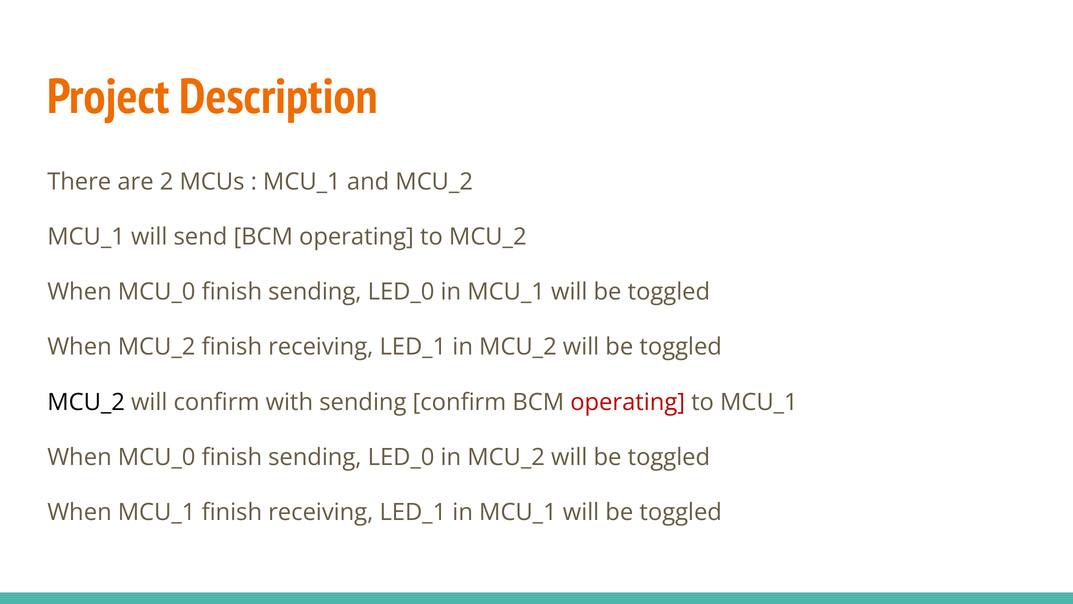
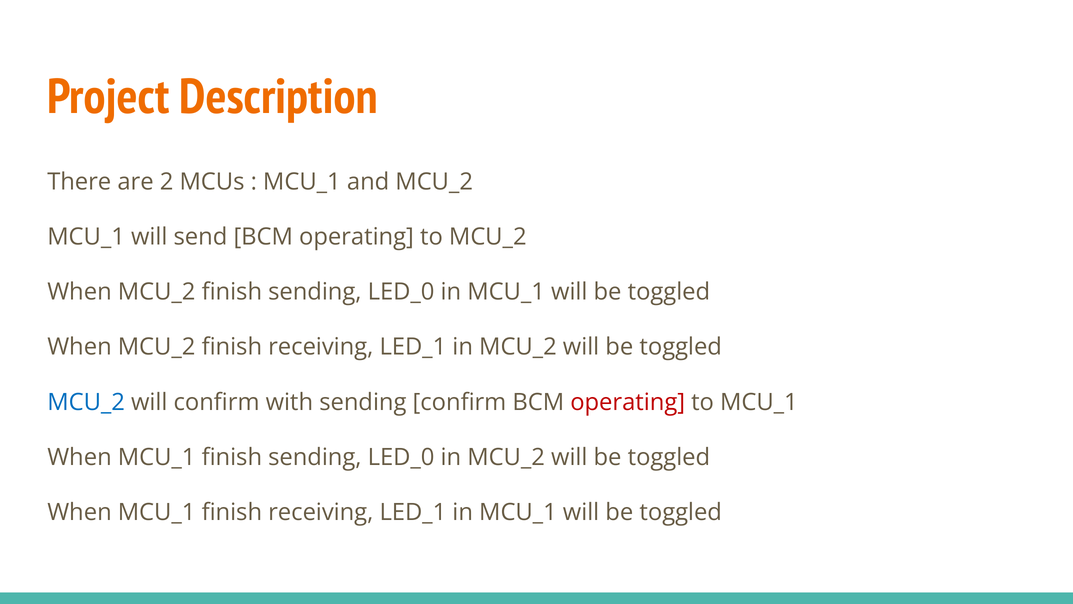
MCU_0: MCU_0 -> MCU_2 (157, 292)
MCU_2 colour: black -> blue (86, 402)
MCU_0: MCU_0 -> MCU_1 (157, 457)
